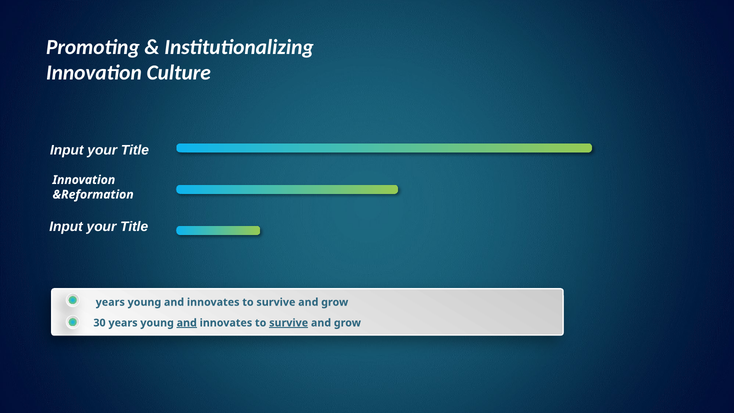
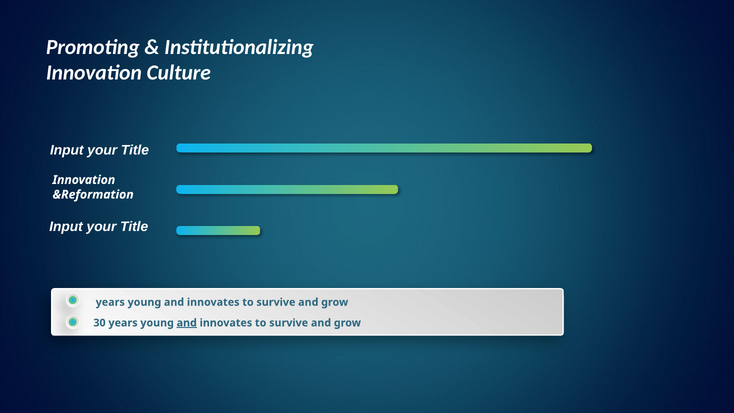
survive underline: present -> none (289, 323)
